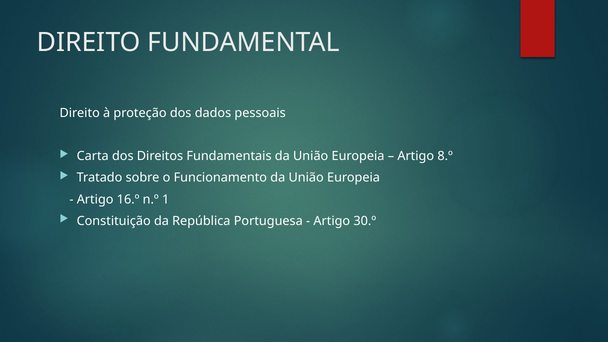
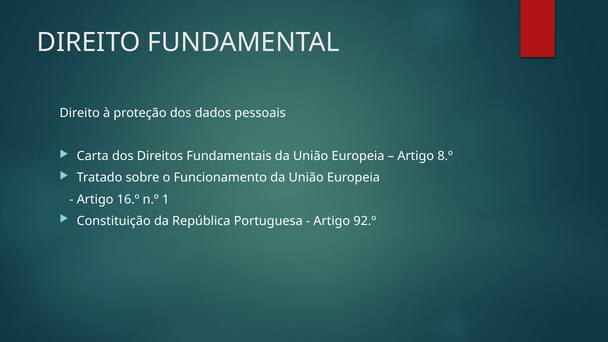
30.º: 30.º -> 92.º (365, 221)
